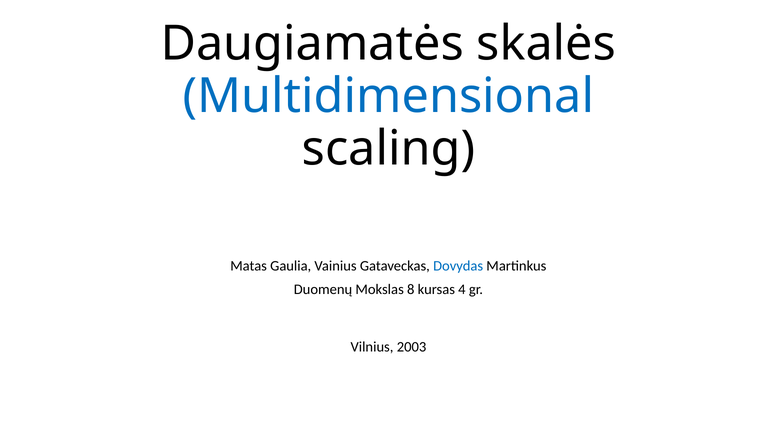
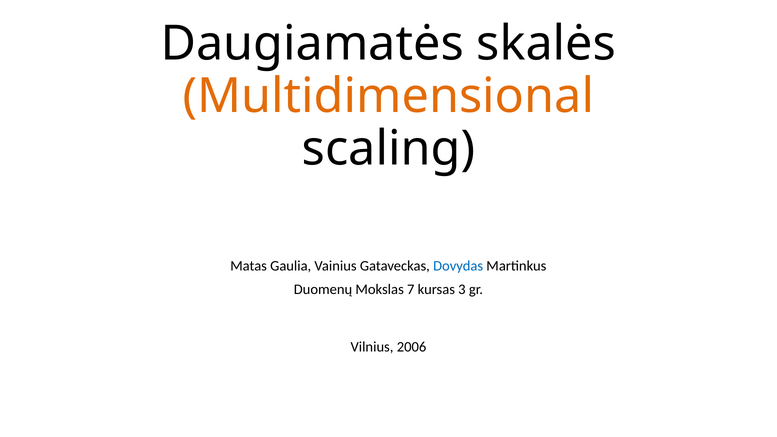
Multidimensional colour: blue -> orange (388, 96)
8: 8 -> 7 (411, 290)
4: 4 -> 3 (462, 290)
2003: 2003 -> 2006 (412, 347)
